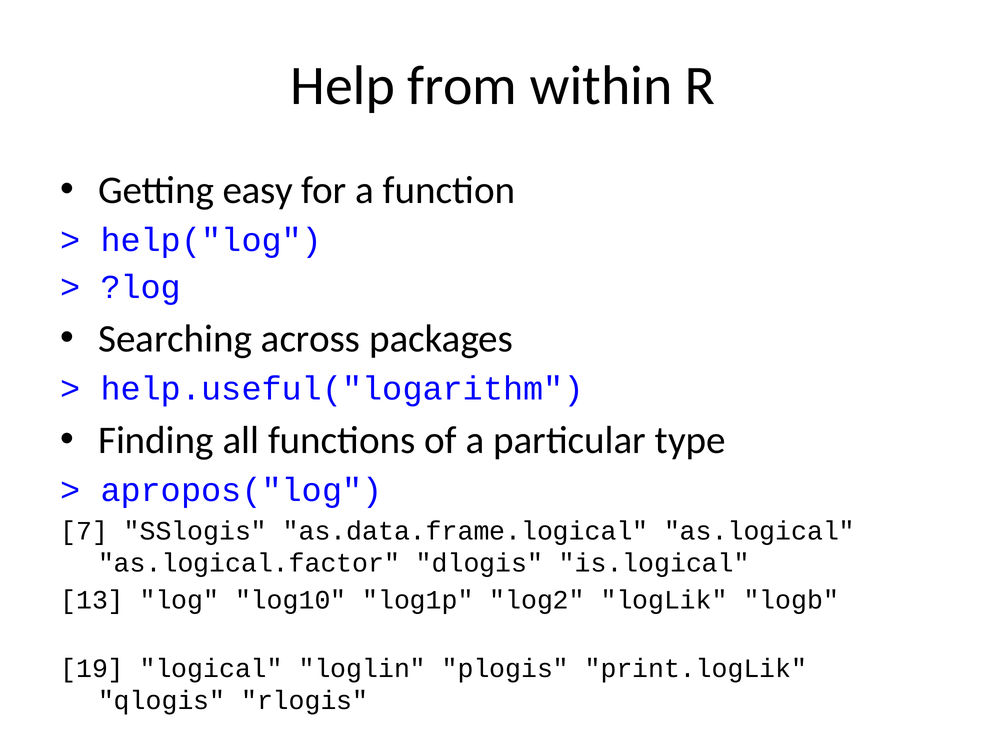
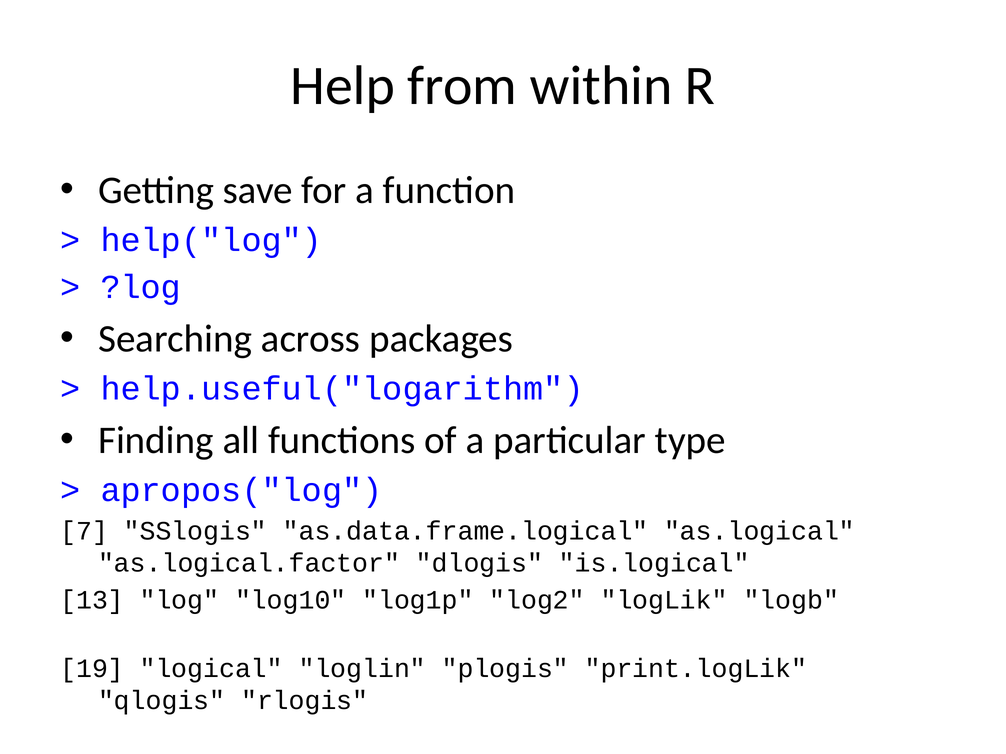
easy: easy -> save (258, 190)
